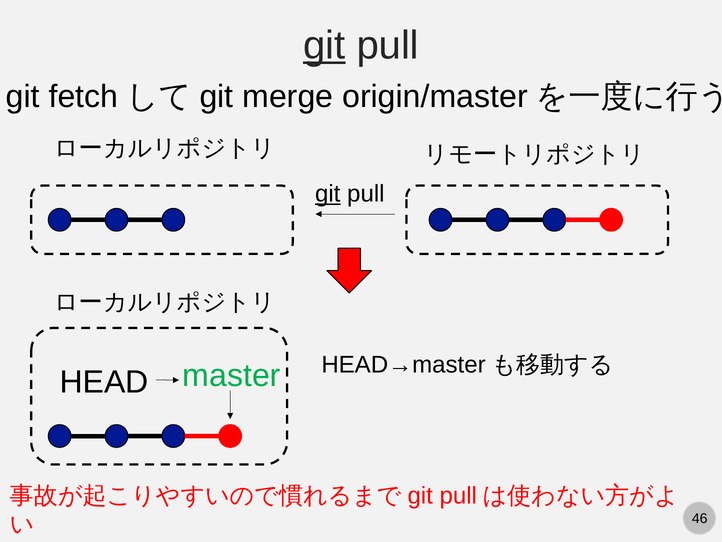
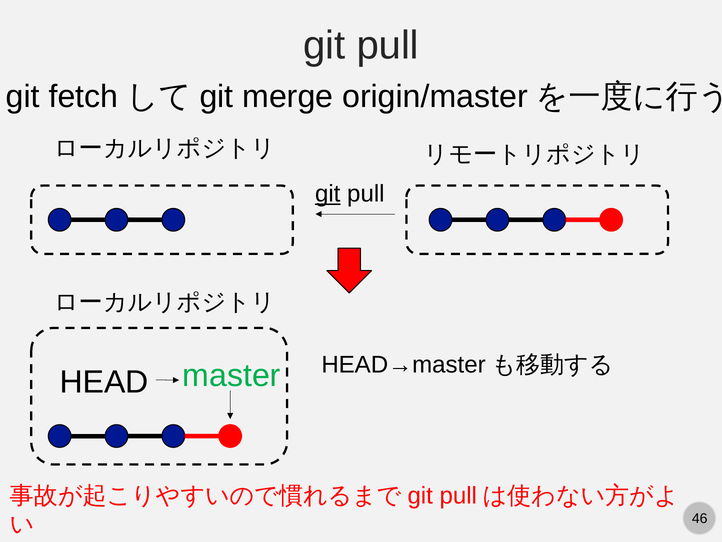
git underline: present -> none (324, 45)
